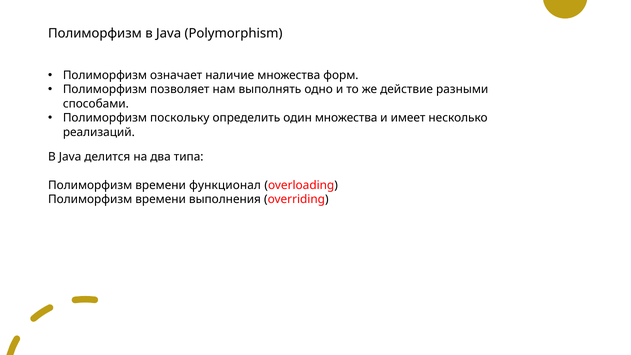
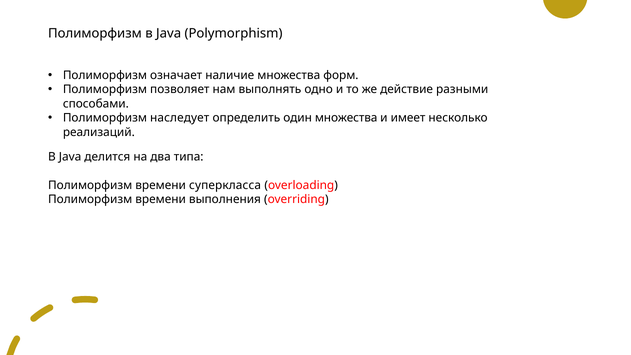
поскольку: поскольку -> наследует (180, 118)
функционал: функционал -> суперкласса (225, 185)
